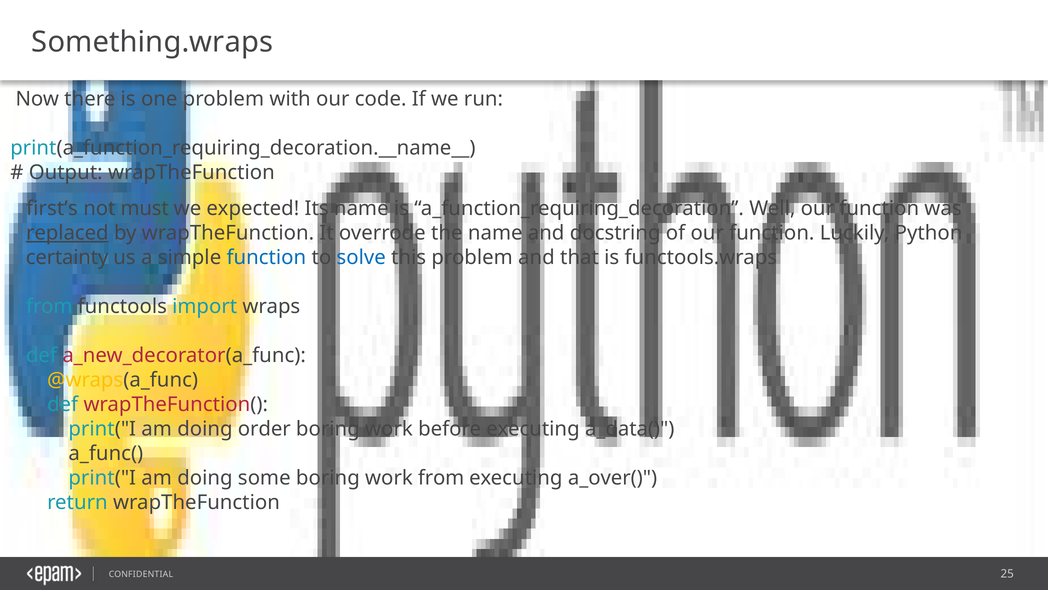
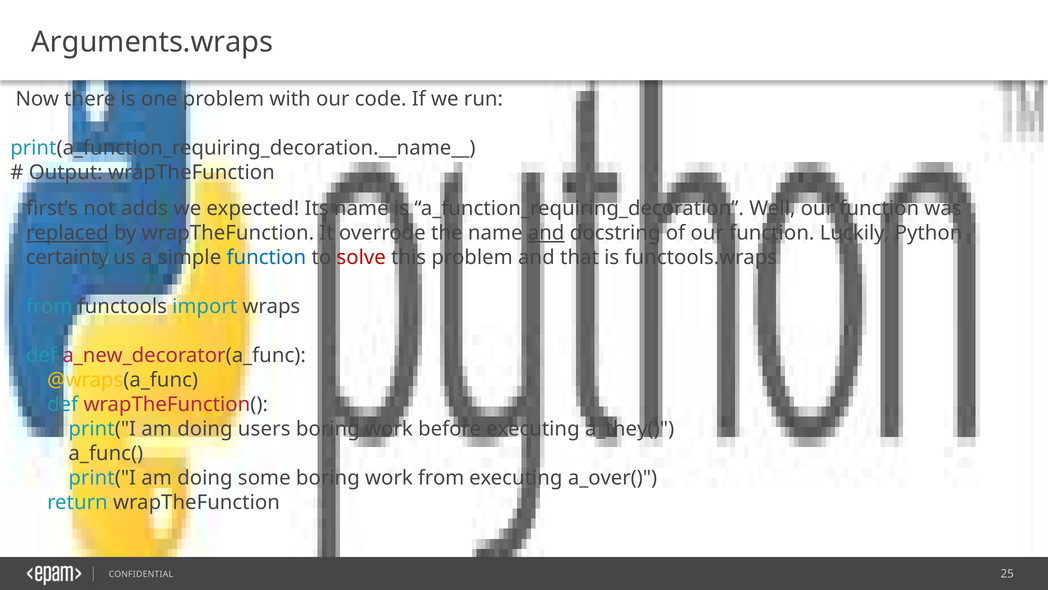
Something.wraps: Something.wraps -> Arguments.wraps (152, 42)
must: must -> adds (144, 208)
and underline: none -> present (546, 233)
solve colour: blue -> red (361, 257)
order: order -> users (264, 429)
a_data(: a_data( -> a_they( (630, 429)
